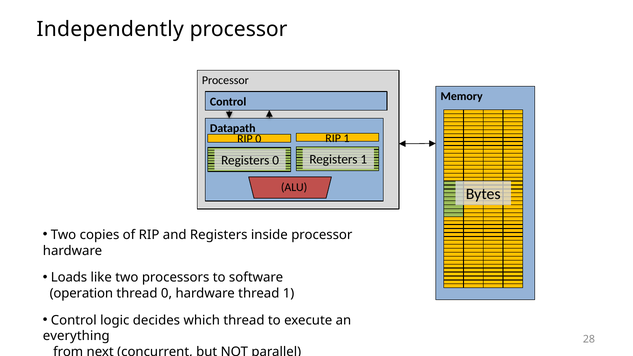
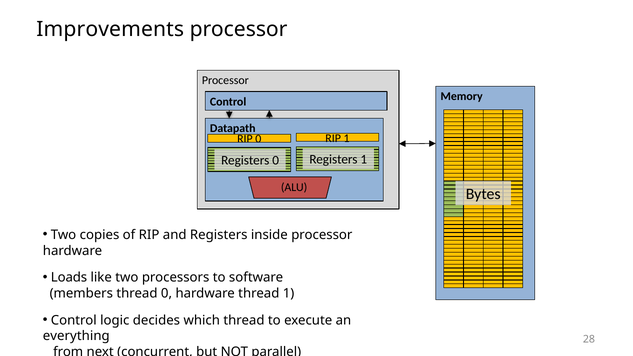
Independently: Independently -> Improvements (110, 30)
operation: operation -> members (81, 293)
